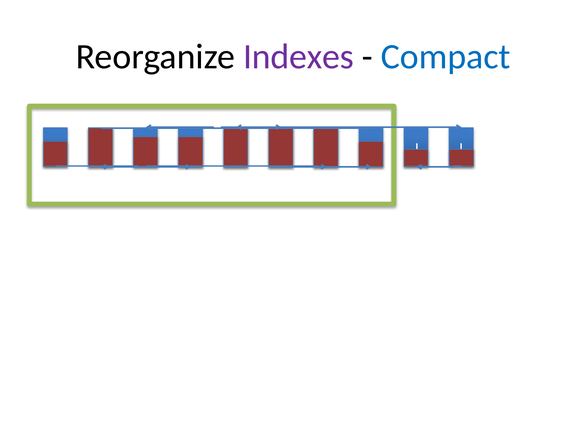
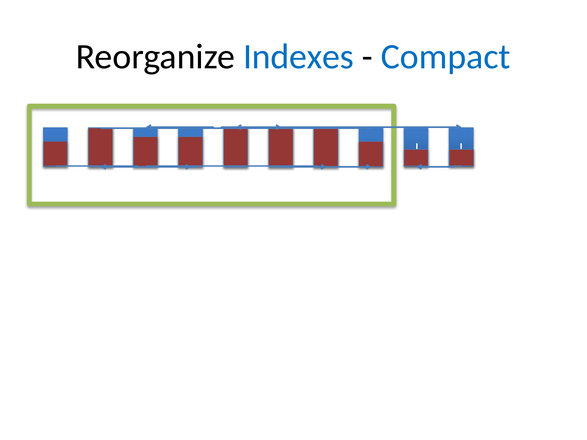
Indexes colour: purple -> blue (298, 57)
